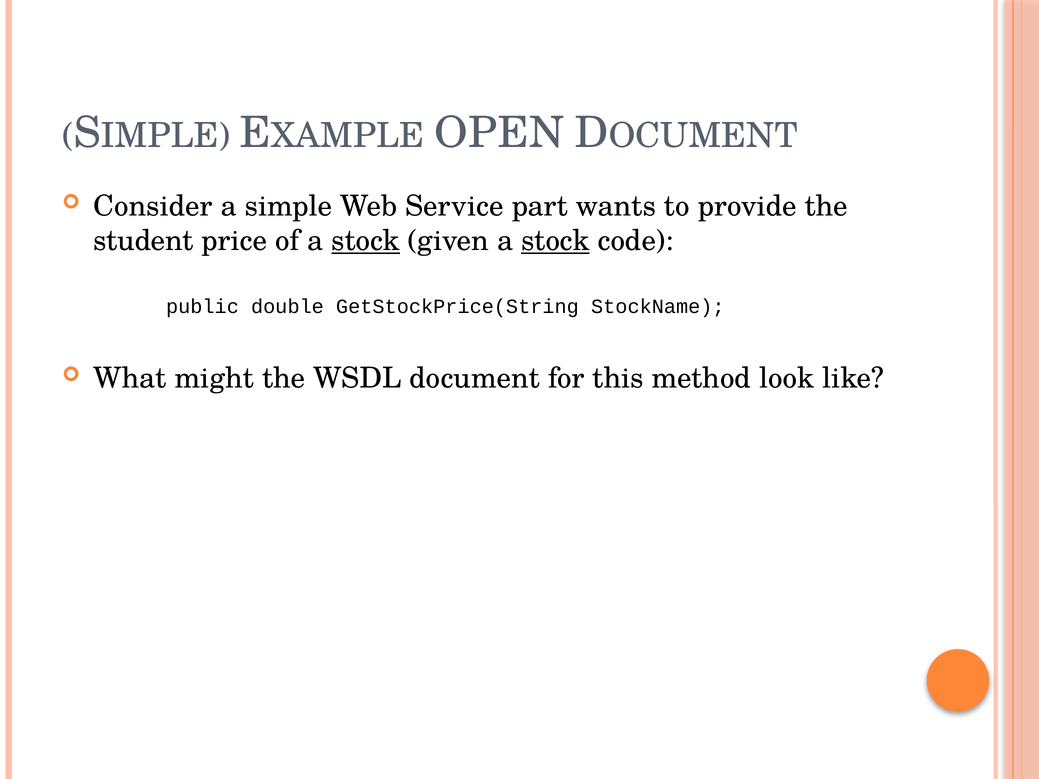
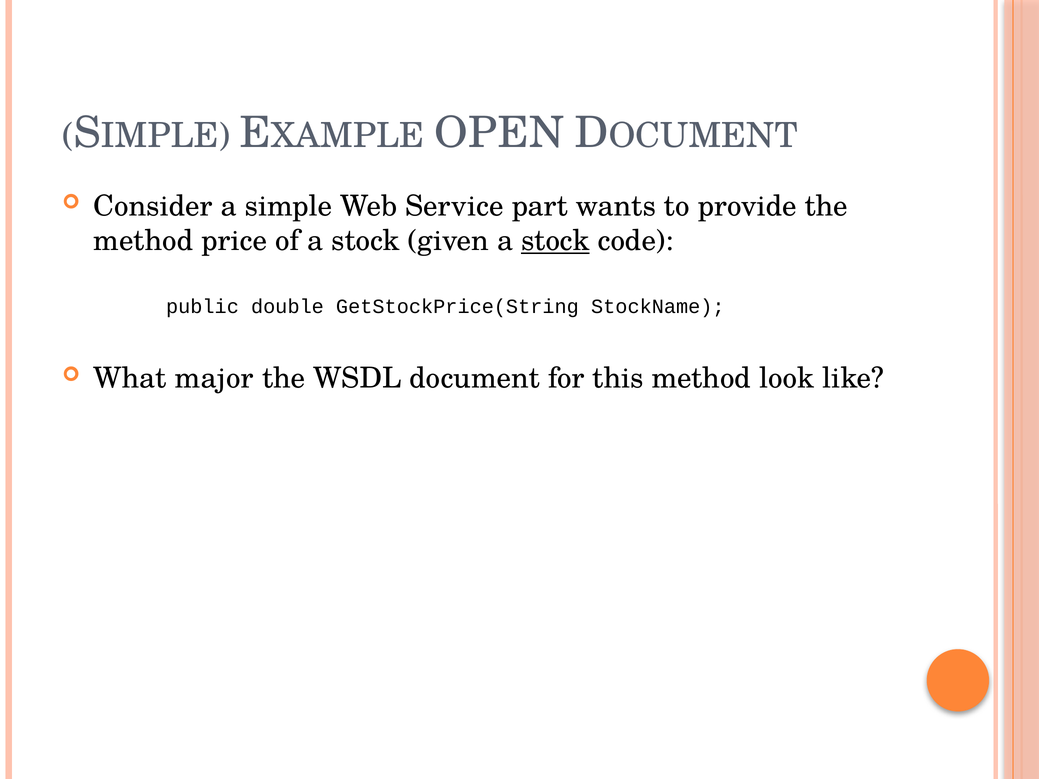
student: student -> method (143, 241)
stock underline: present -> none (366, 241)
might: might -> major (214, 378)
